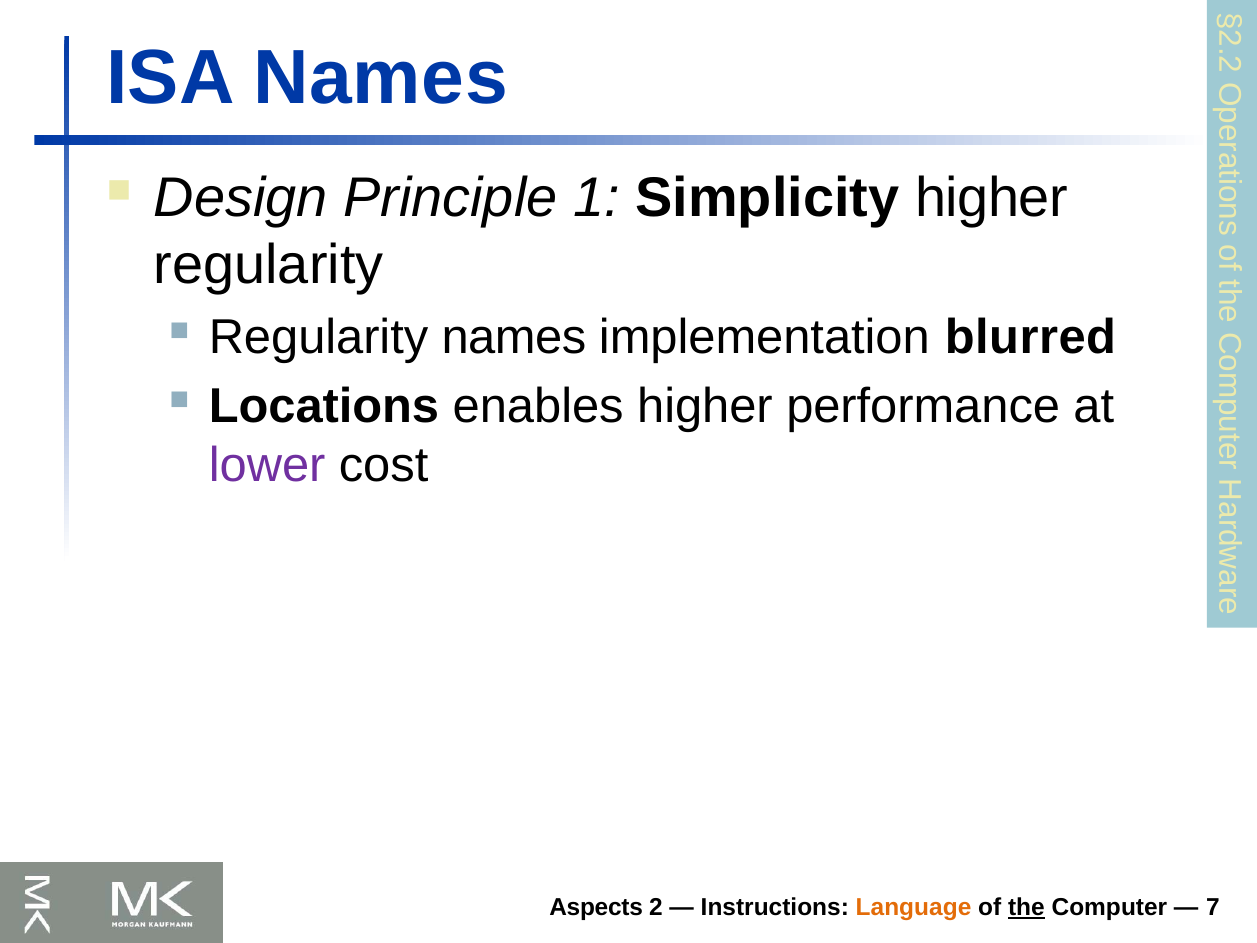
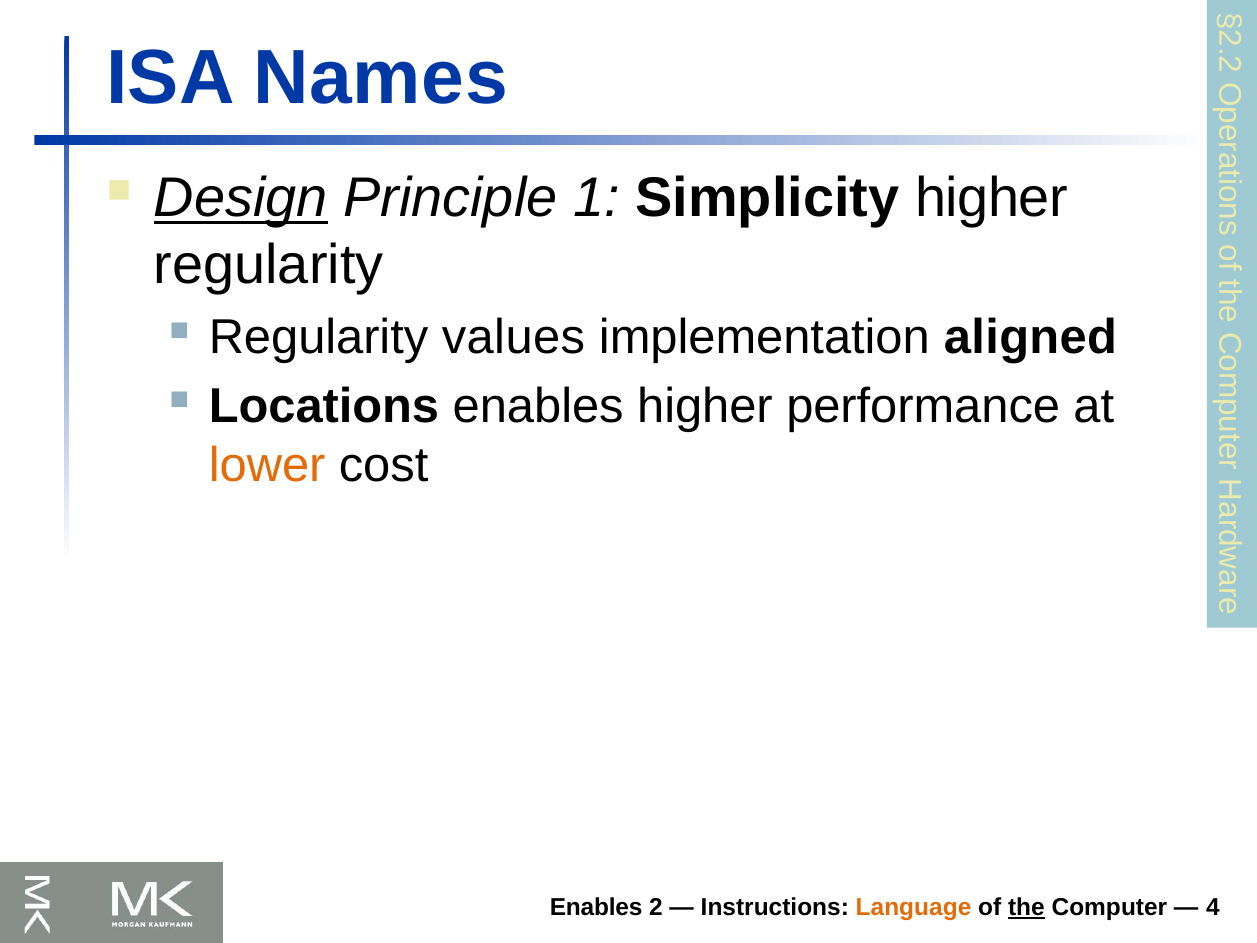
Design underline: none -> present (241, 198)
Regularity names: names -> values (513, 338)
blurred: blurred -> aligned (1030, 338)
lower colour: purple -> orange (267, 465)
Aspects: Aspects -> Enables (596, 907)
7: 7 -> 4 (1213, 907)
